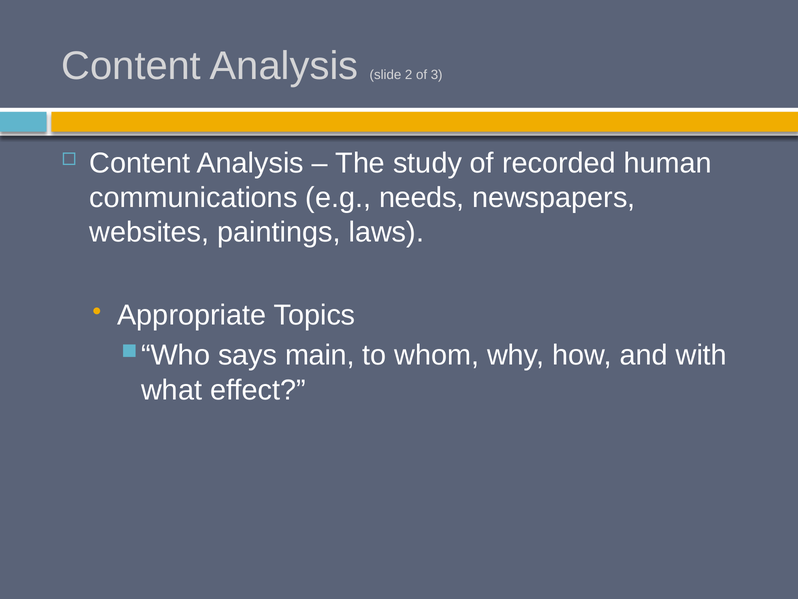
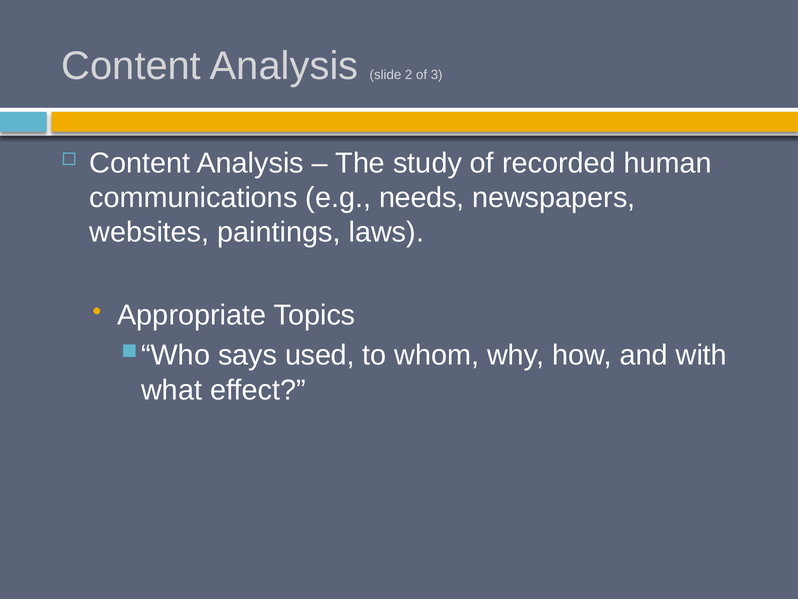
main: main -> used (320, 355)
